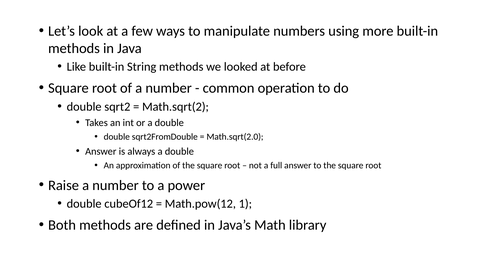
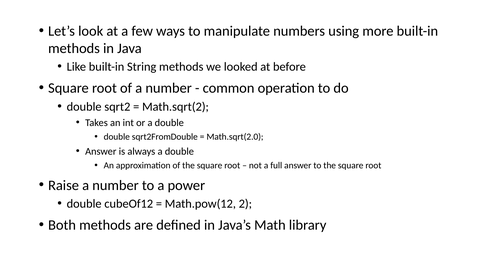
1: 1 -> 2 (245, 204)
